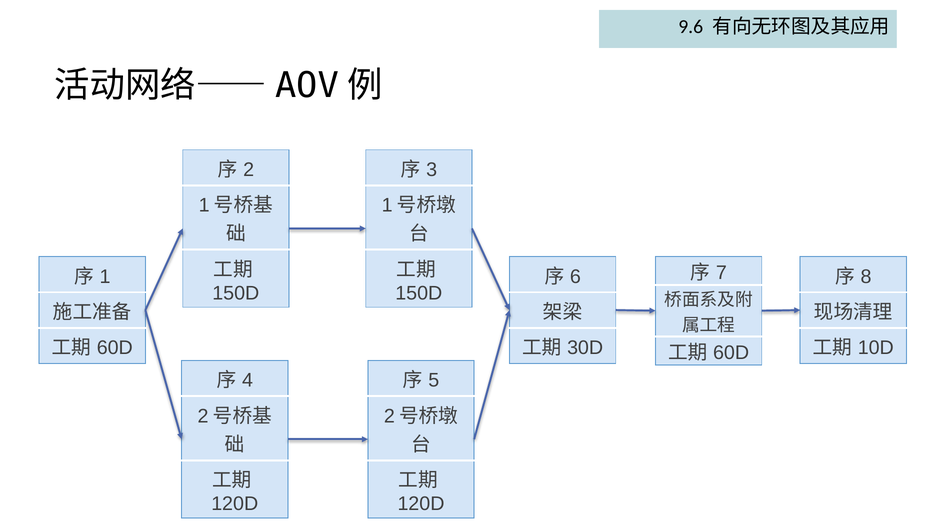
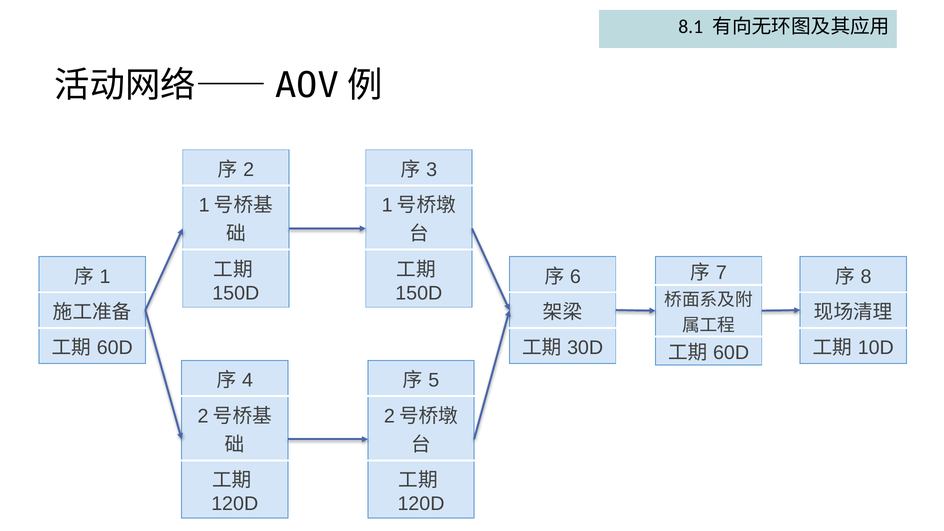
9.6: 9.6 -> 8.1 (691, 27)
